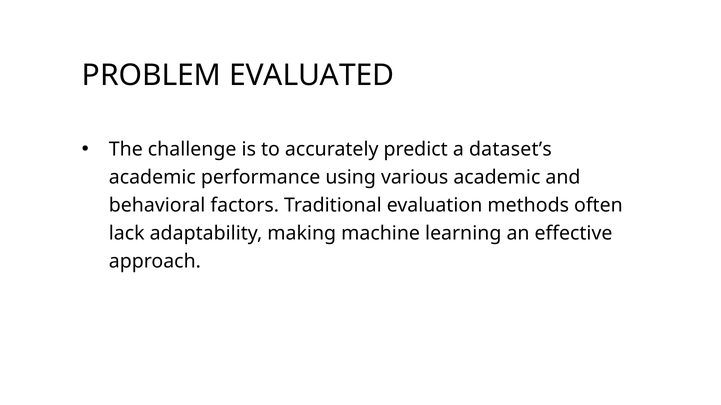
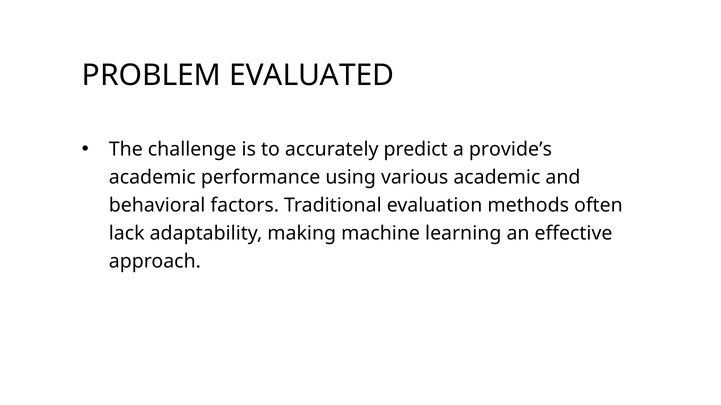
dataset’s: dataset’s -> provide’s (510, 149)
